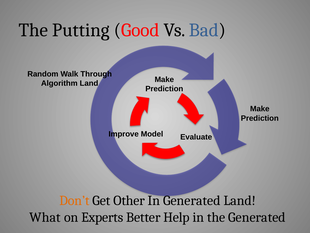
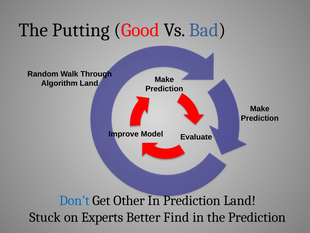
Don’t colour: orange -> blue (74, 200)
In Generated: Generated -> Prediction (192, 200)
What: What -> Stuck (45, 217)
Help: Help -> Find (176, 217)
the Generated: Generated -> Prediction (257, 217)
